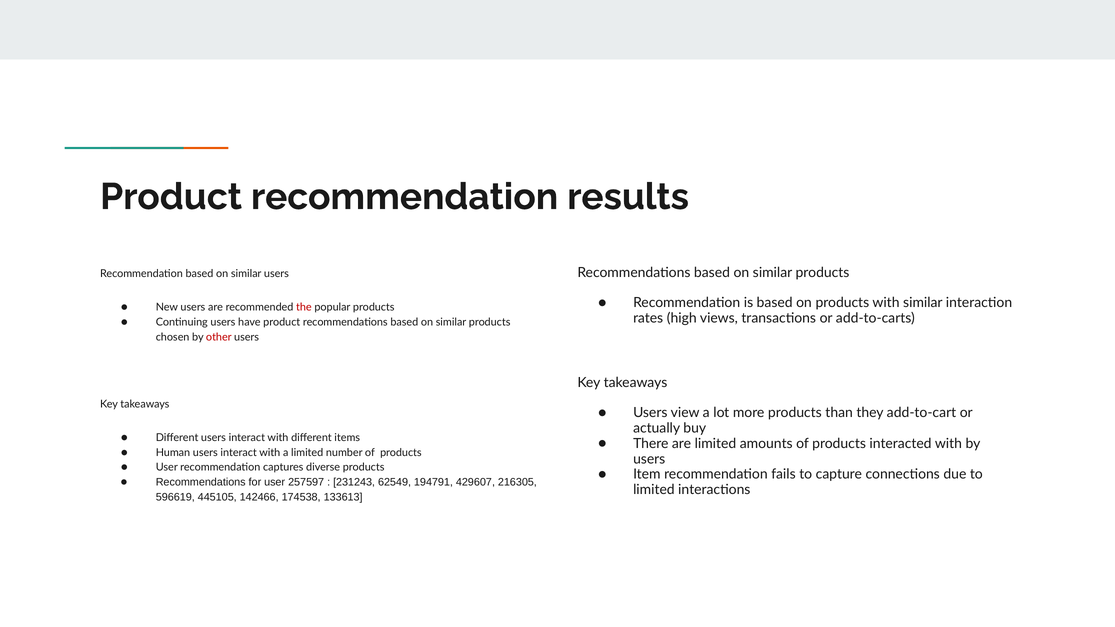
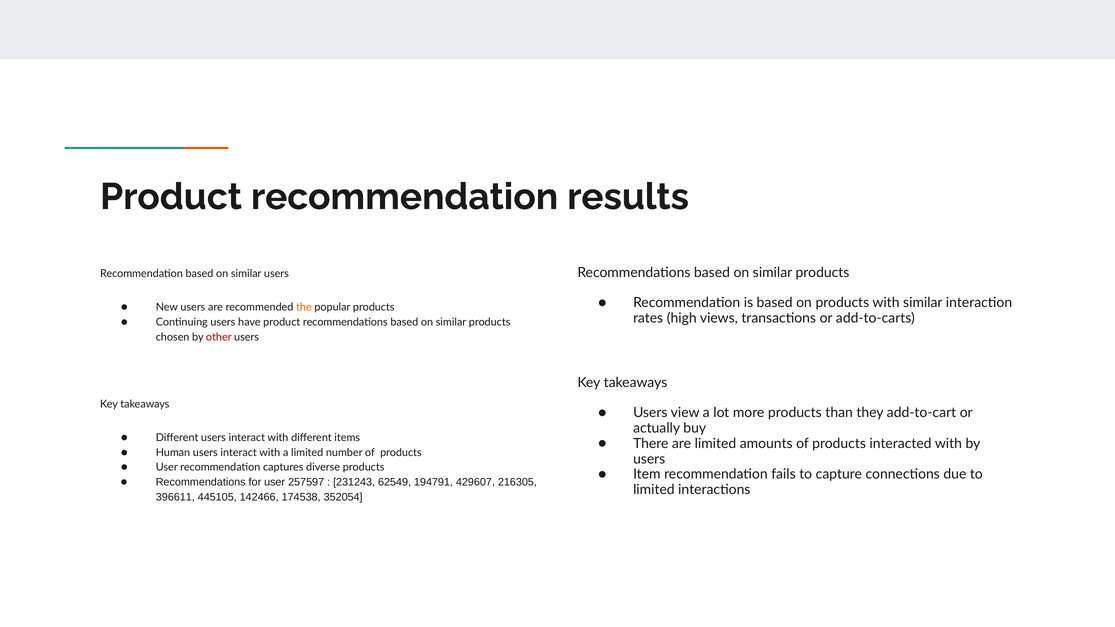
the colour: red -> orange (304, 307)
596619: 596619 -> 396611 (175, 497)
133613: 133613 -> 352054 (343, 497)
